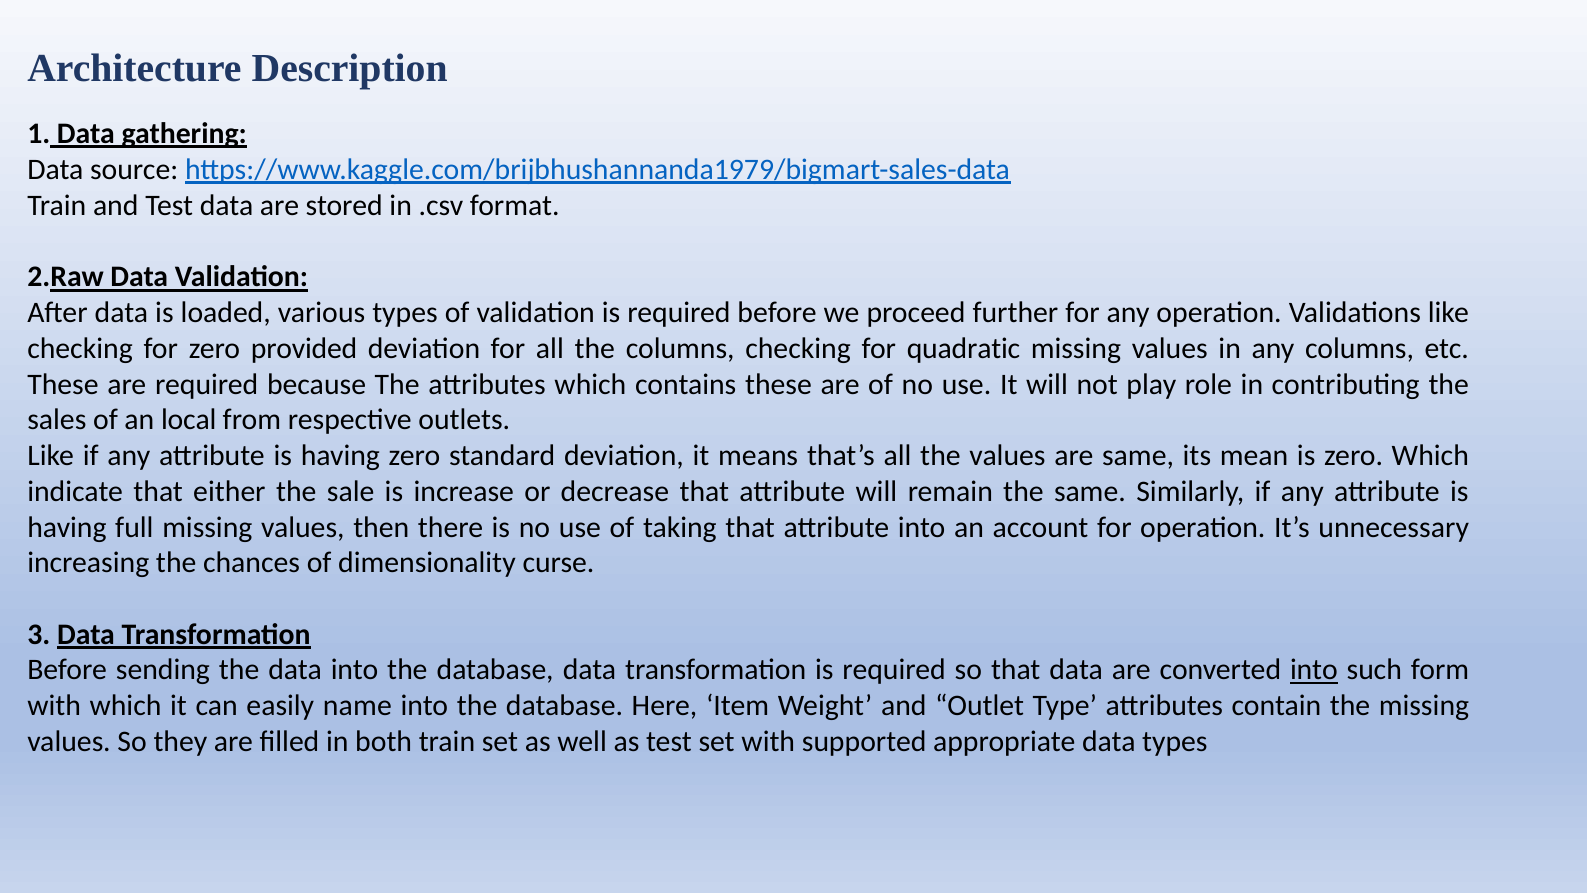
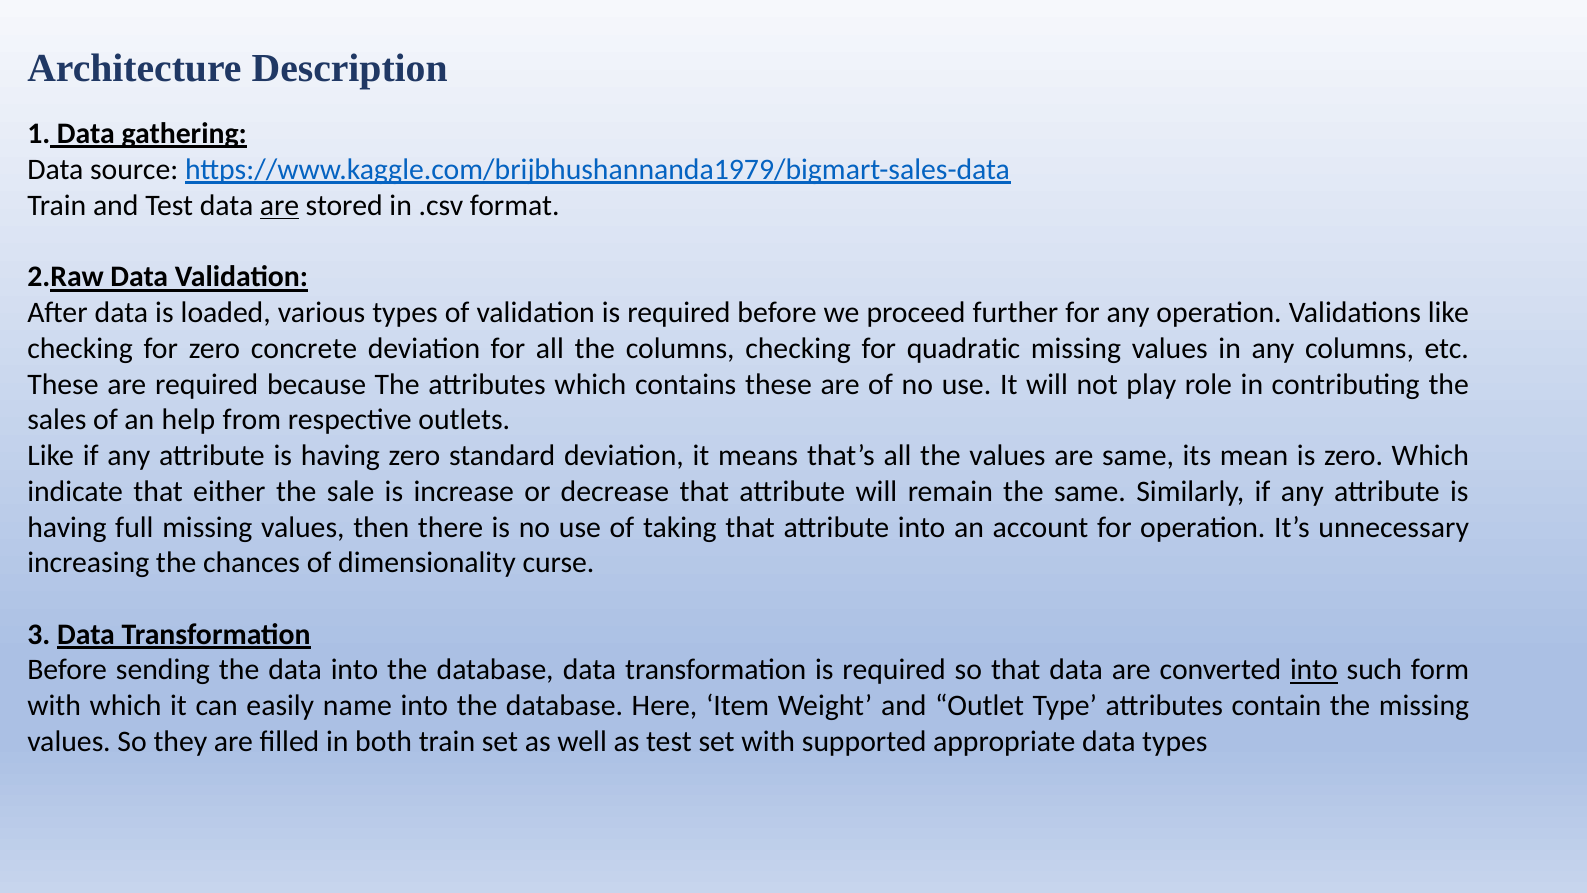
are underline: none -> present (280, 206)
provided: provided -> concrete (304, 348)
local: local -> help (188, 420)
